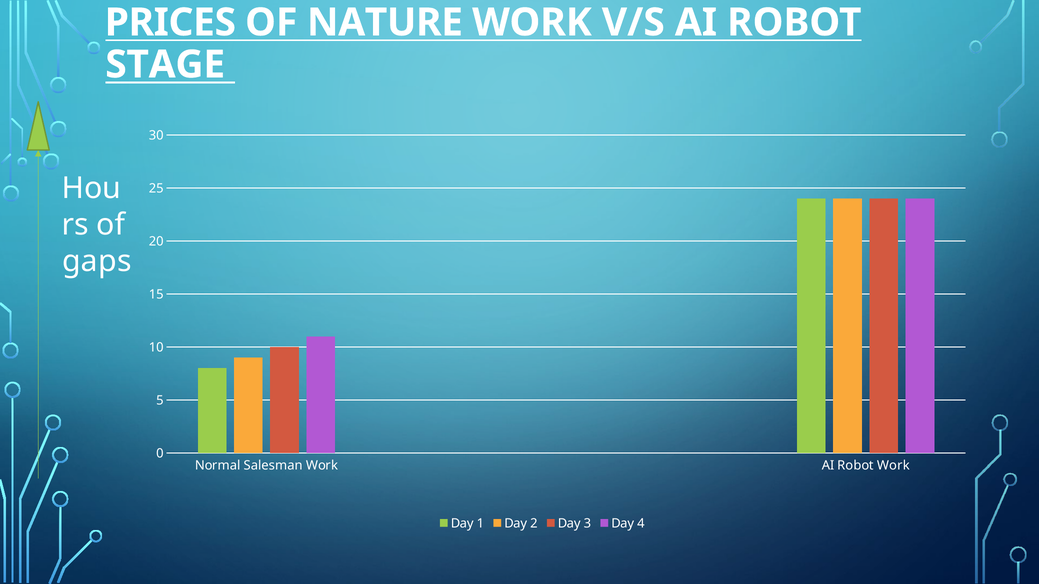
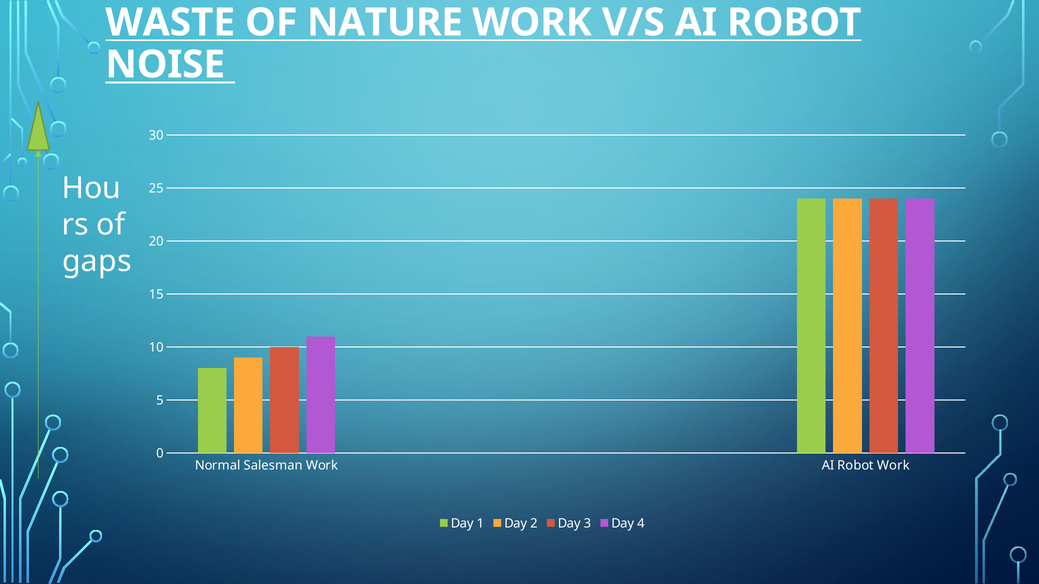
PRICES: PRICES -> WASTE (170, 23)
STAGE: STAGE -> NOISE (165, 65)
